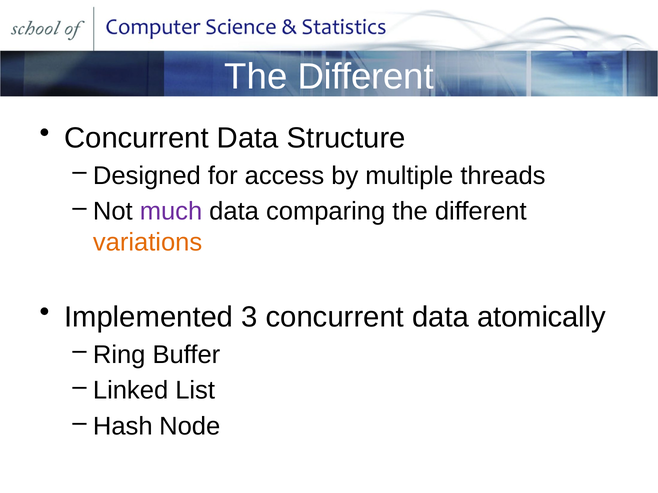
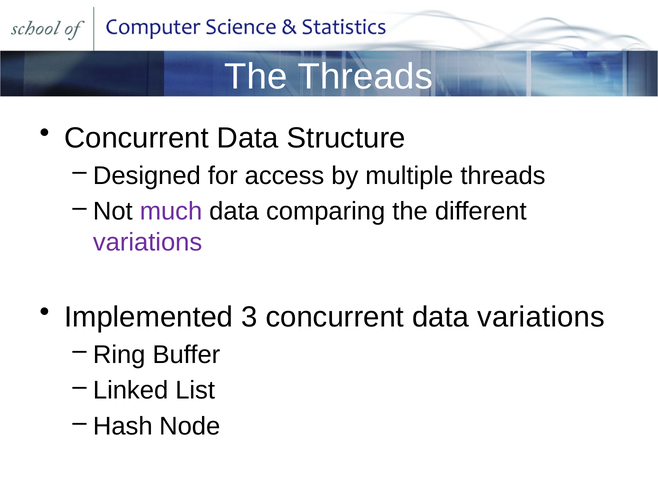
Different: Different -> Threads (365, 77)
variations colour: orange -> purple (148, 242)
data atomically: atomically -> variations (541, 317)
